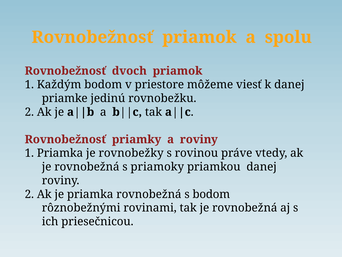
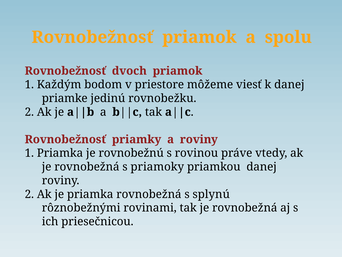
rovnobežky: rovnobežky -> rovnobežnú (131, 153)
s bodom: bodom -> splynú (211, 194)
